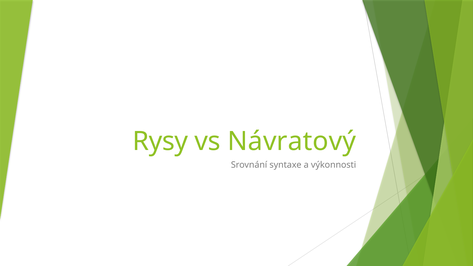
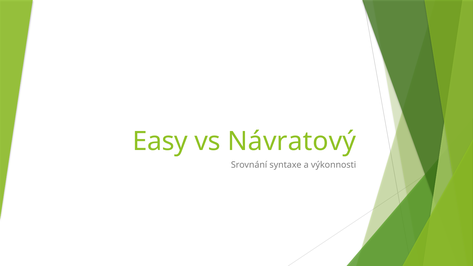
Rysy: Rysy -> Easy (160, 141)
